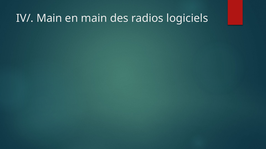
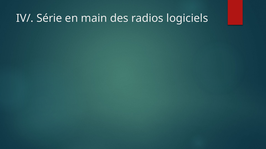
IV/ Main: Main -> Série (49, 18)
